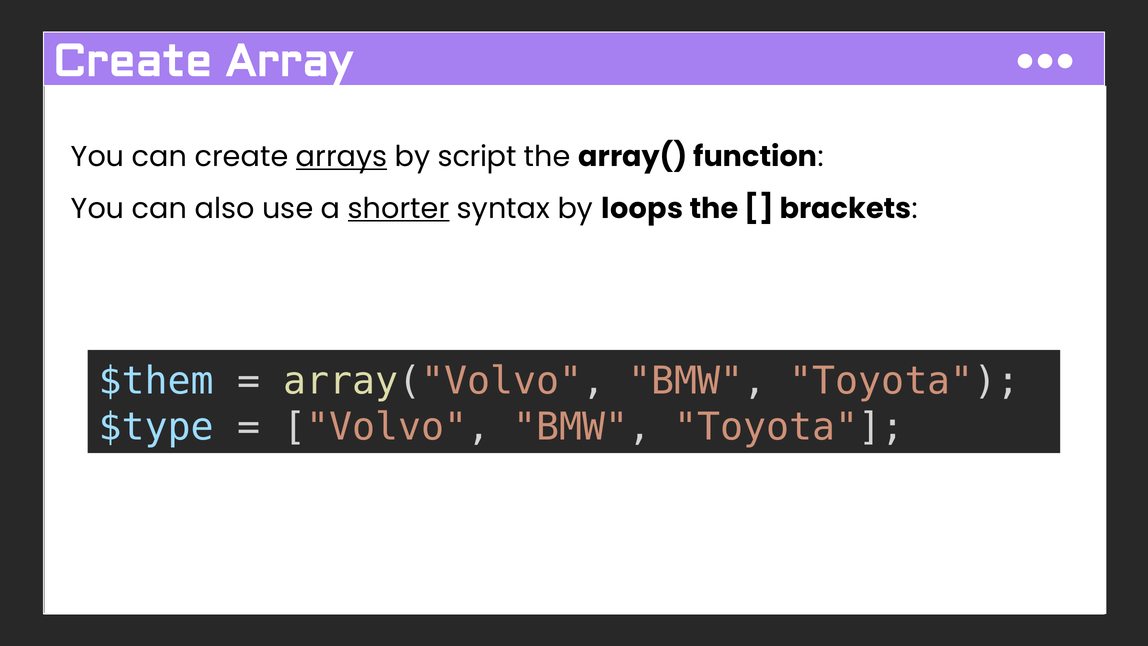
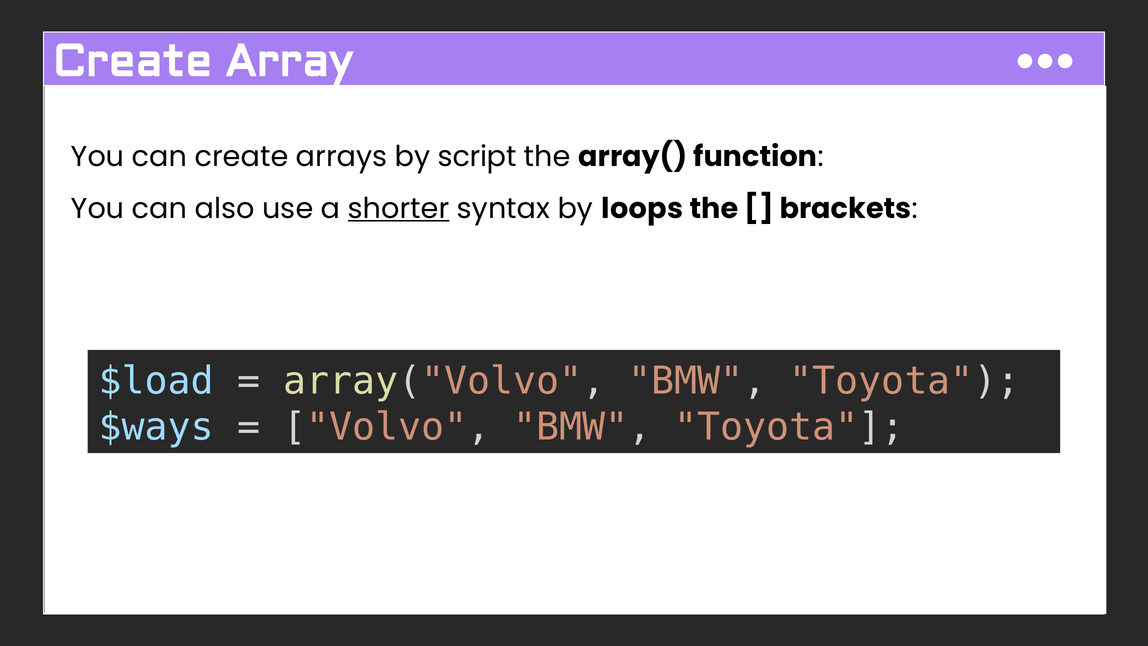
arrays underline: present -> none (342, 157)
$them: $them -> $load (156, 381)
$type: $type -> $ways (156, 427)
